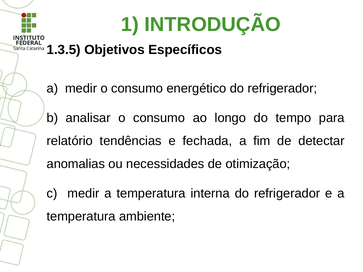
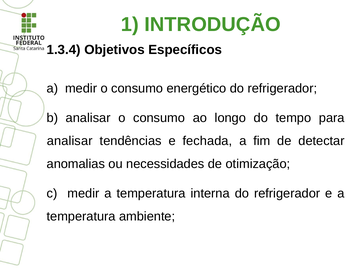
1.3.5: 1.3.5 -> 1.3.4 (64, 50)
relatório: relatório -> analisar (70, 141)
